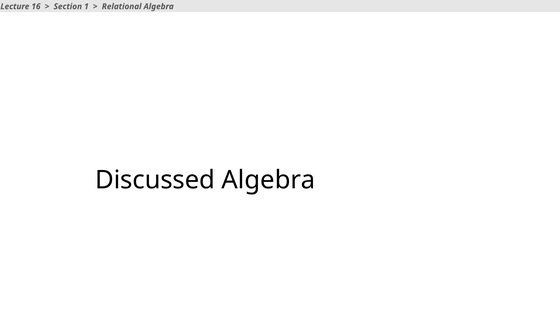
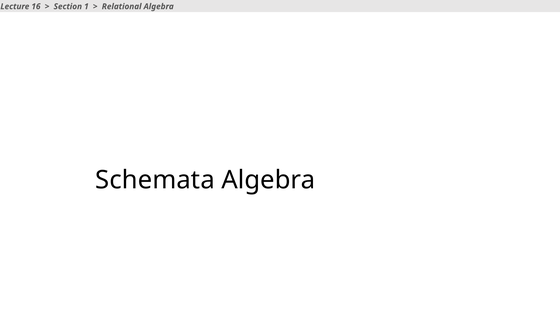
Discussed: Discussed -> Schemata (155, 180)
